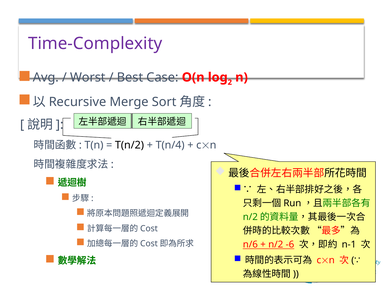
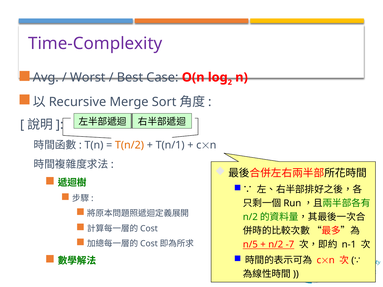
T(n/2 colour: black -> orange (129, 145)
T(n/4: T(n/4 -> T(n/1 (170, 145)
n/6: n/6 -> n/5 (250, 245)
-6: -6 -> -7 (290, 245)
